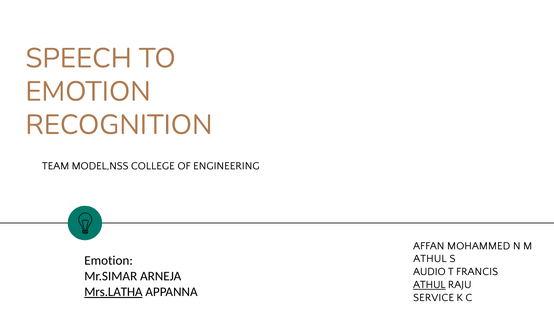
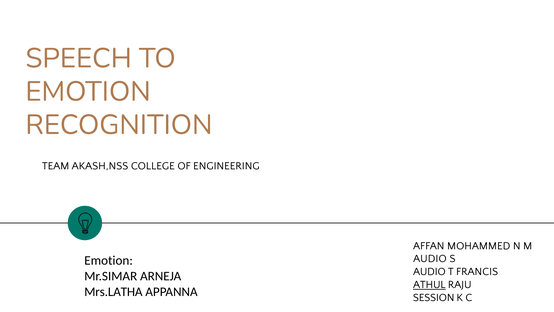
MODEL,NSS: MODEL,NSS -> AKASH,NSS (100, 166)
ATHUL: ATHUL -> AUDIO (430, 258)
Mrs.LATHA underline: present -> none (113, 292)
SERVICE: SERVICE -> SESSION (434, 297)
